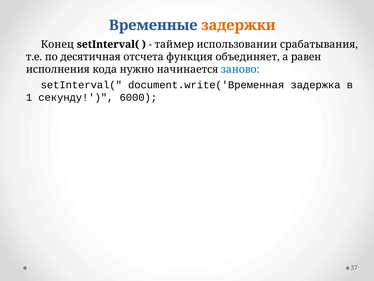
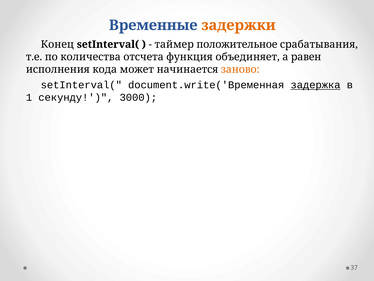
использовании: использовании -> положительное (237, 44)
десятичная: десятичная -> количества (91, 57)
нужно: нужно -> может (137, 69)
заново colour: blue -> orange (240, 69)
задержка underline: none -> present (316, 85)
6000: 6000 -> 3000 (138, 97)
